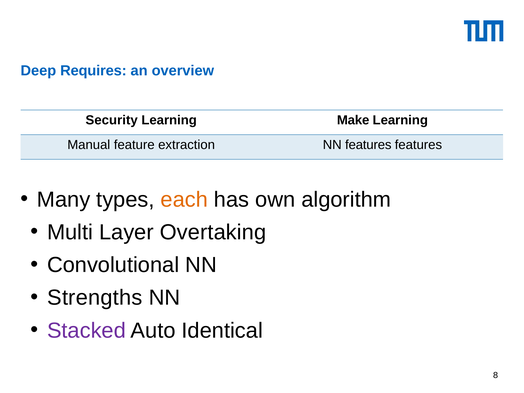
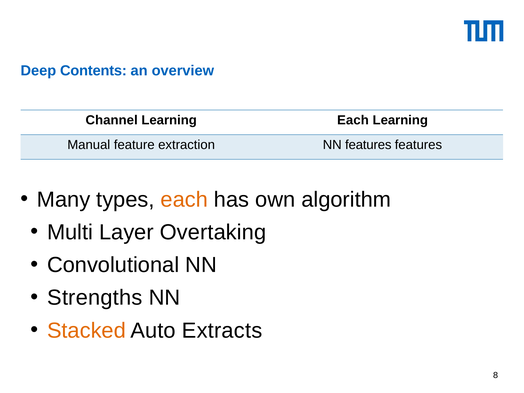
Requires: Requires -> Contents (93, 71)
Security: Security -> Channel (112, 120)
Learning Make: Make -> Each (353, 120)
Stacked colour: purple -> orange (86, 330)
Identical: Identical -> Extracts (222, 330)
